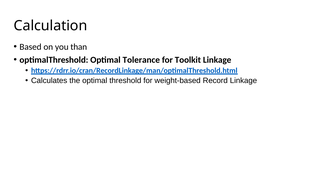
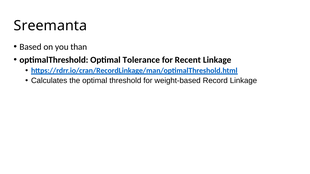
Calculation: Calculation -> Sreemanta (50, 26)
Toolkit: Toolkit -> Recent (188, 60)
